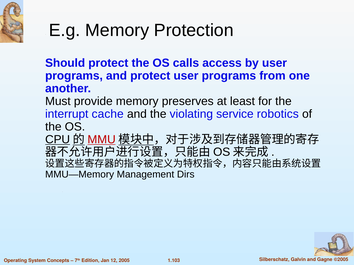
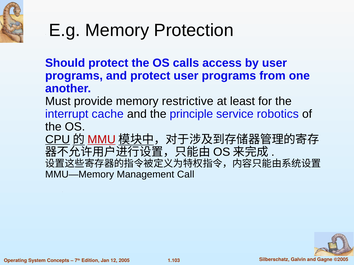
preserves: preserves -> restrictive (188, 101)
violating: violating -> principle (191, 114)
Dirs: Dirs -> Call (186, 175)
